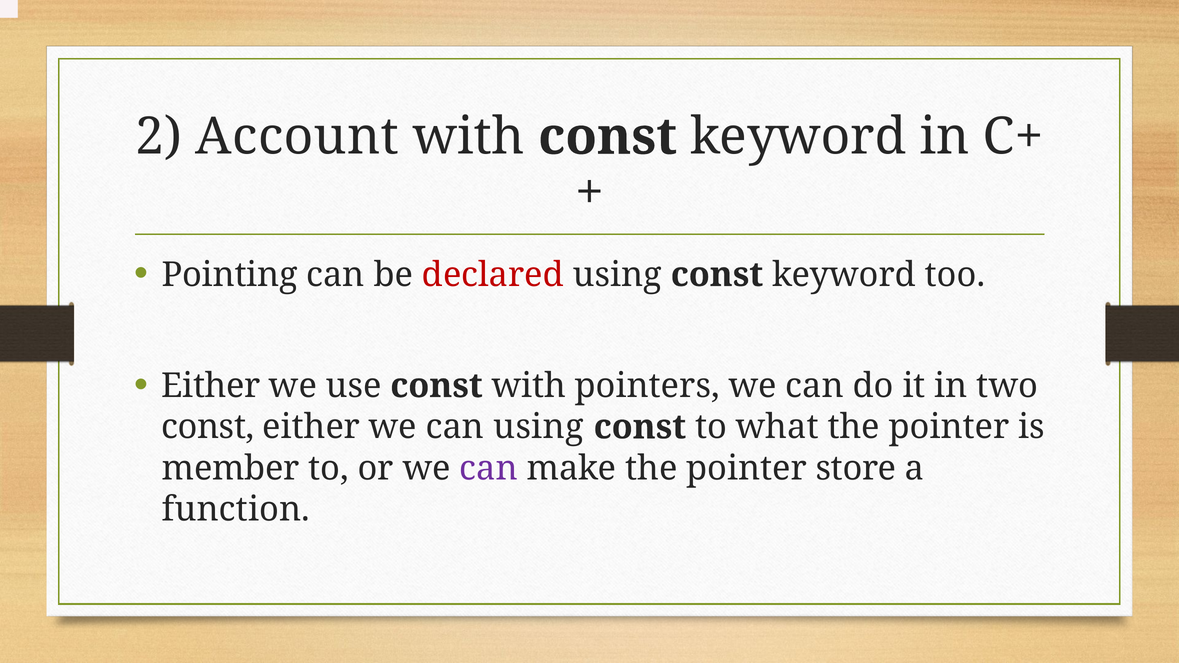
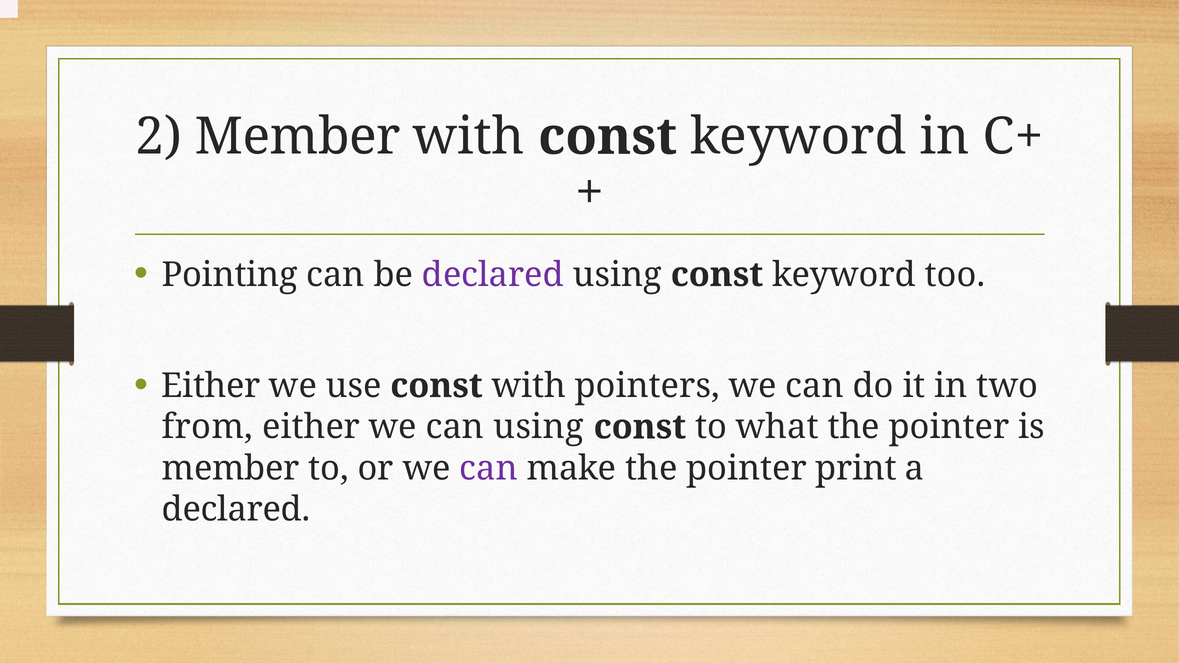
2 Account: Account -> Member (298, 137)
declared colour: red -> purple (493, 275)
const: const -> from (207, 427)
store: store -> print (856, 468)
function: function -> declared (236, 510)
